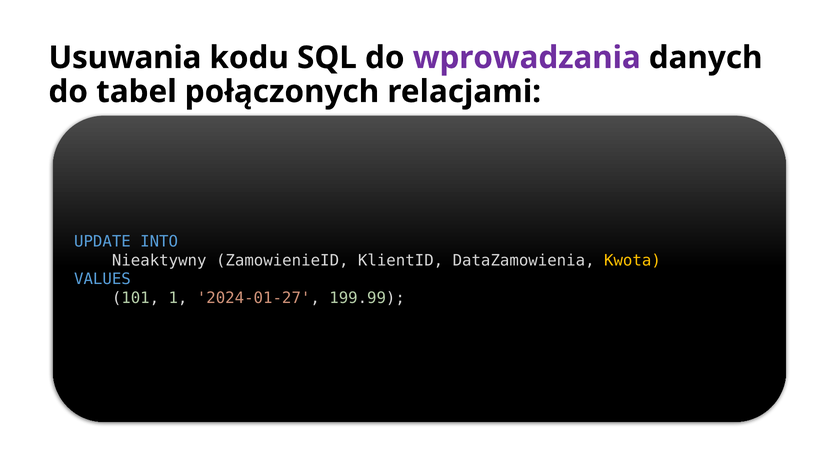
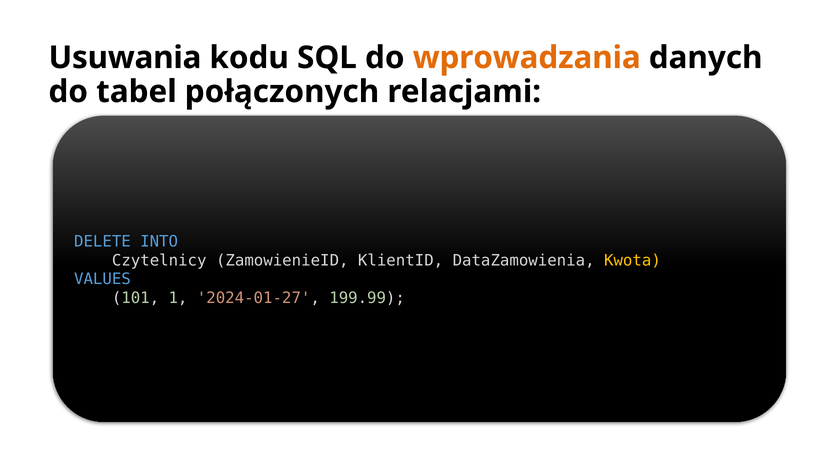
wprowadzania colour: purple -> orange (527, 58)
UPDATE: UPDATE -> DELETE (102, 242)
Nieaktywny: Nieaktywny -> Czytelnicy (159, 260)
